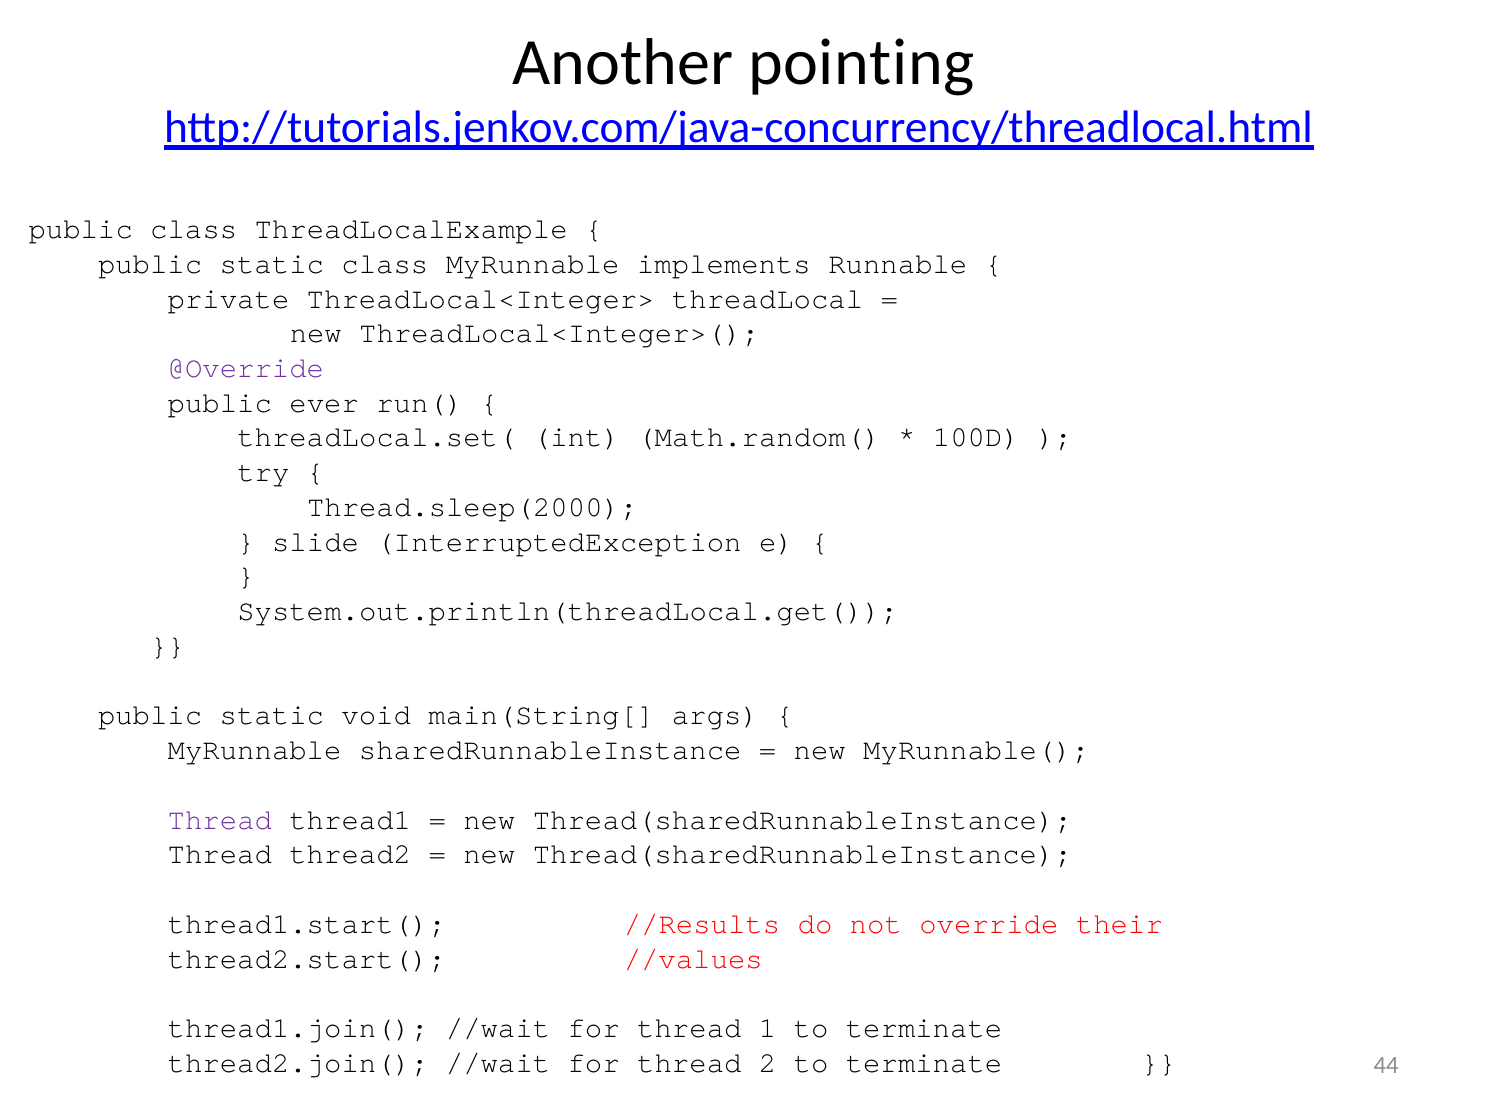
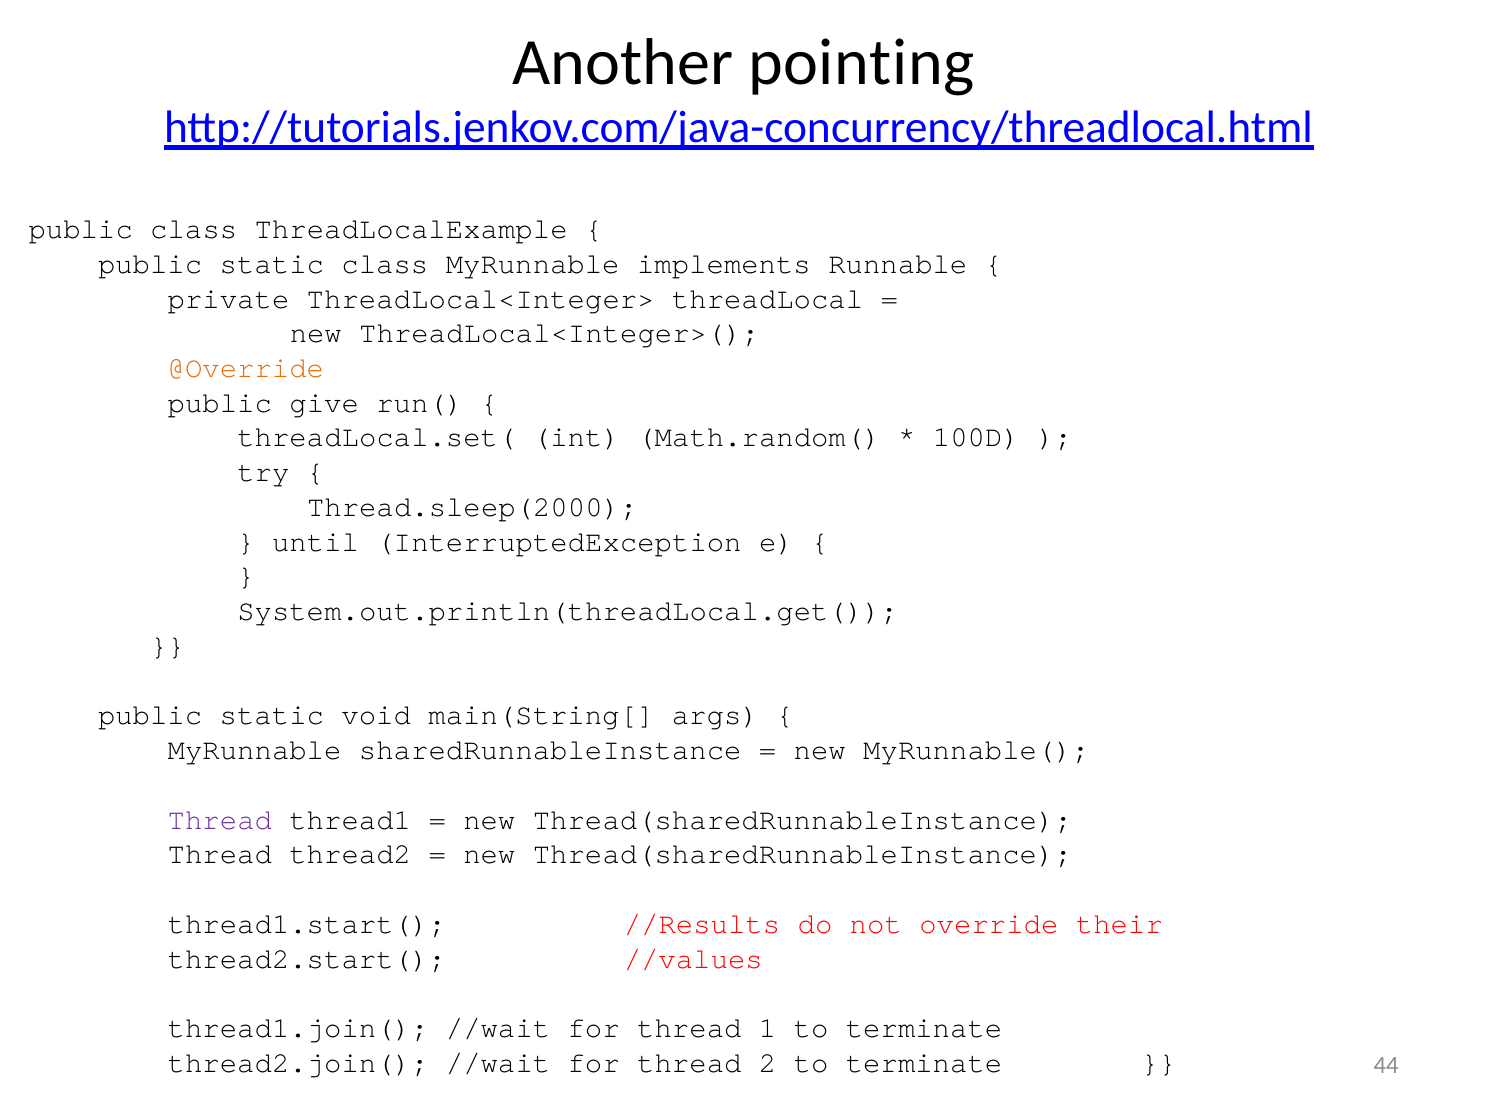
@Override colour: purple -> orange (246, 368)
ever: ever -> give (324, 403)
slide: slide -> until (316, 542)
